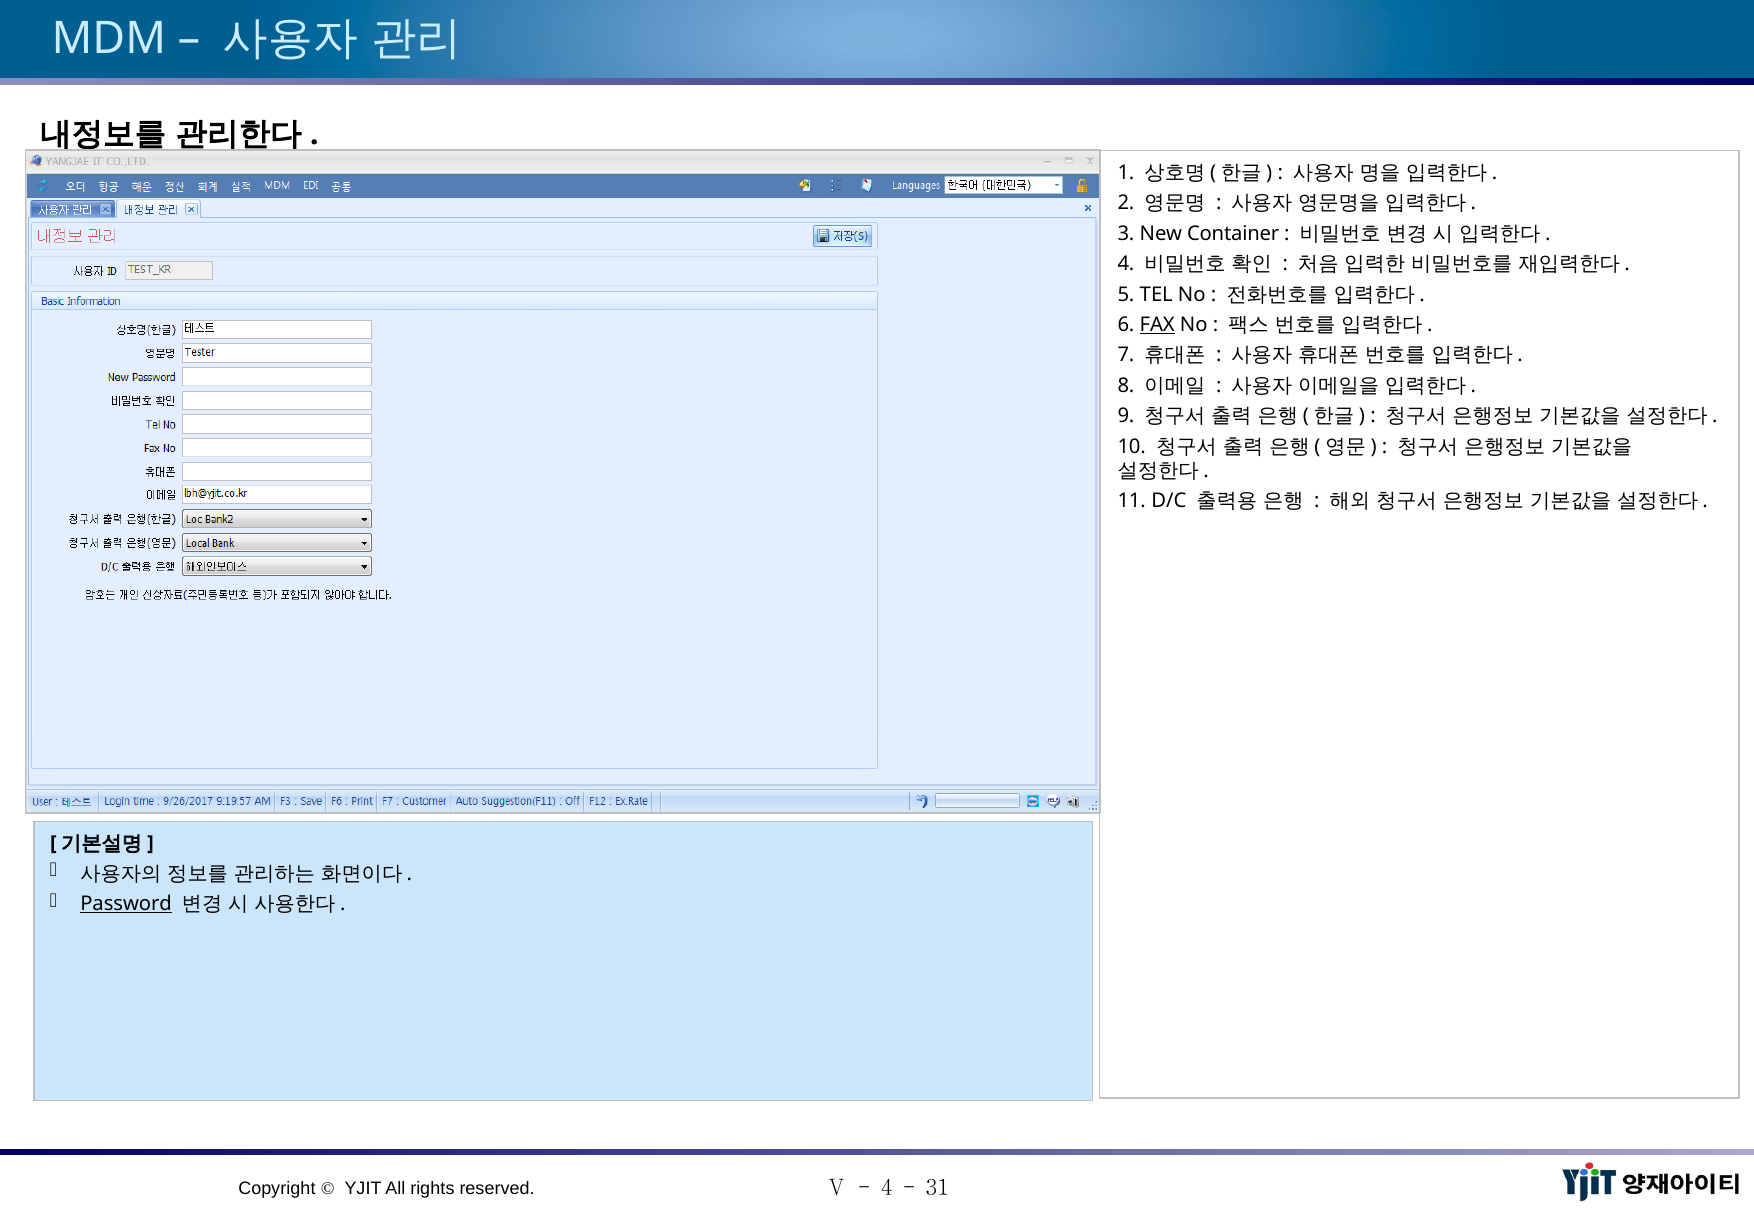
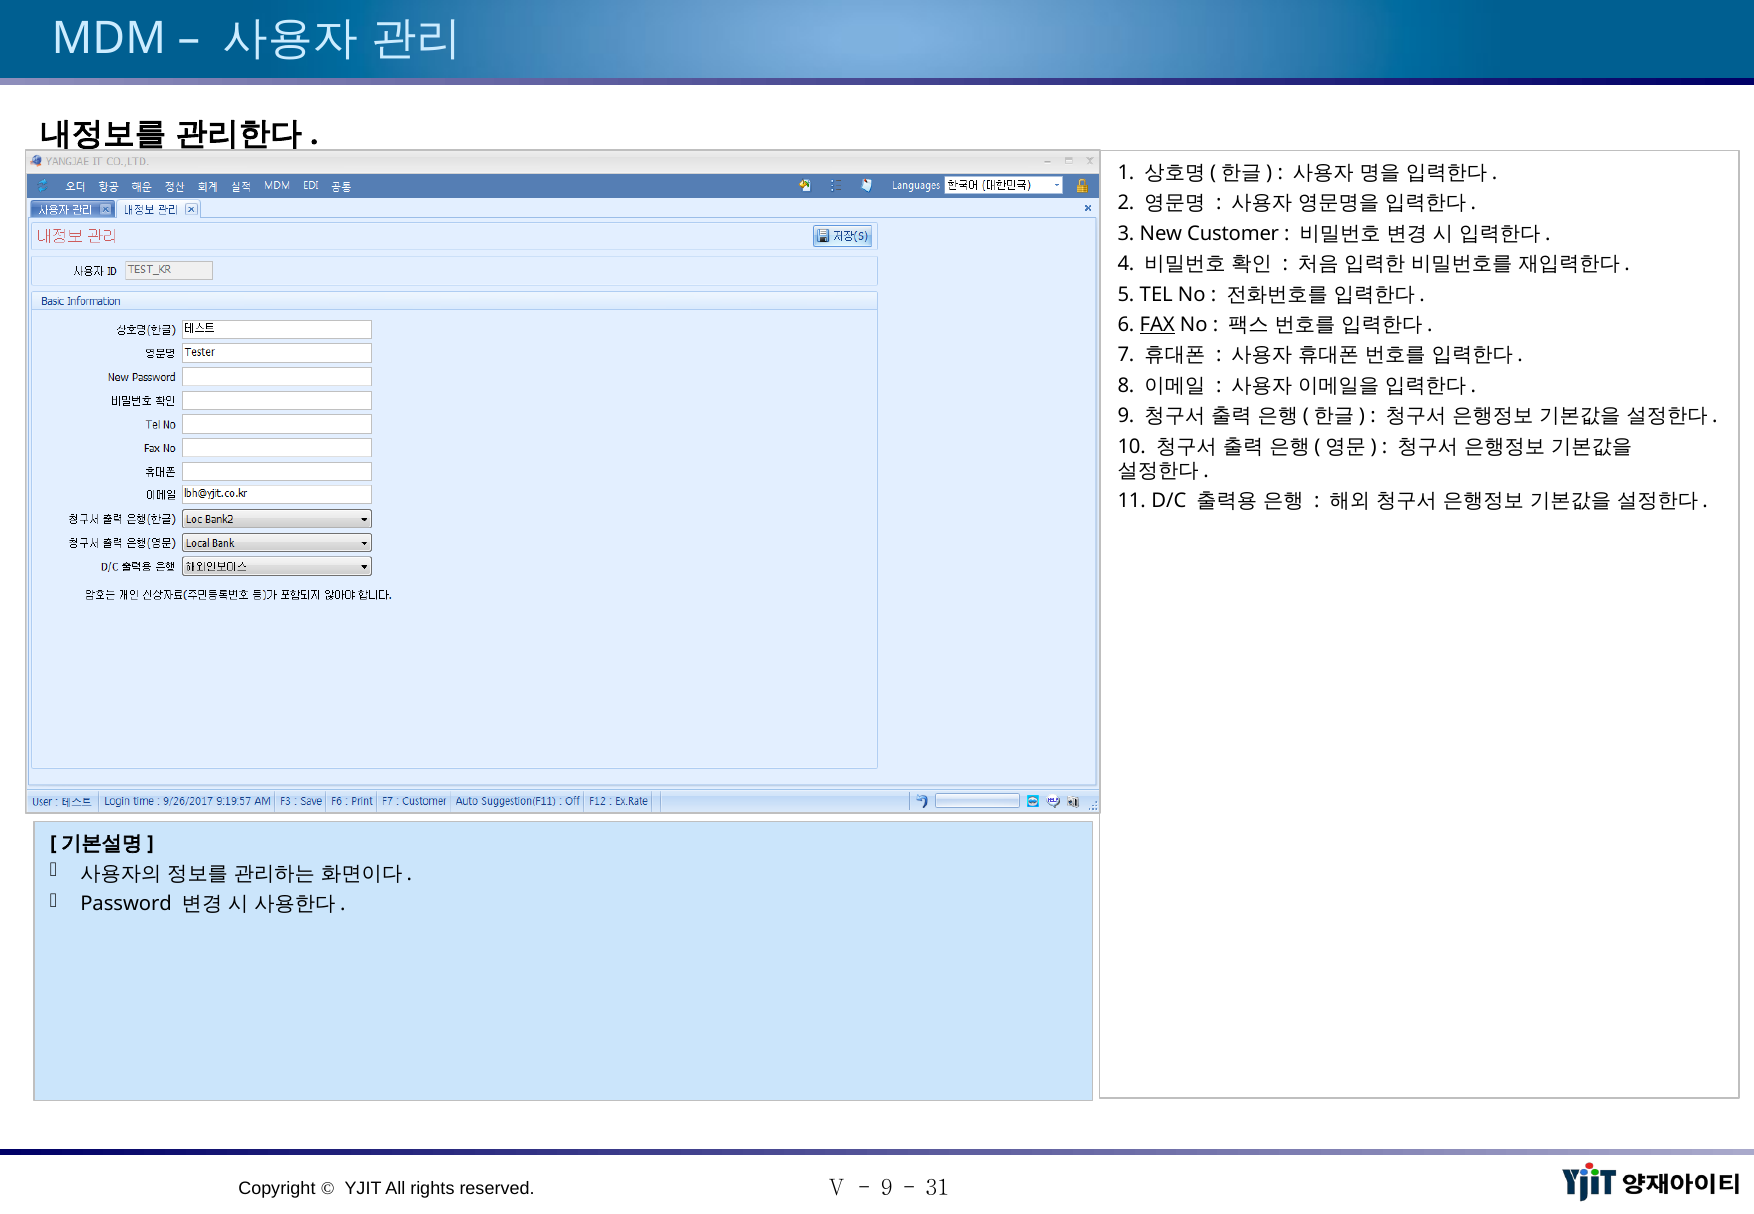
Container: Container -> Customer (1233, 234)
Password underline: present -> none (126, 904)
4: 4 -> 9 (887, 1188)
